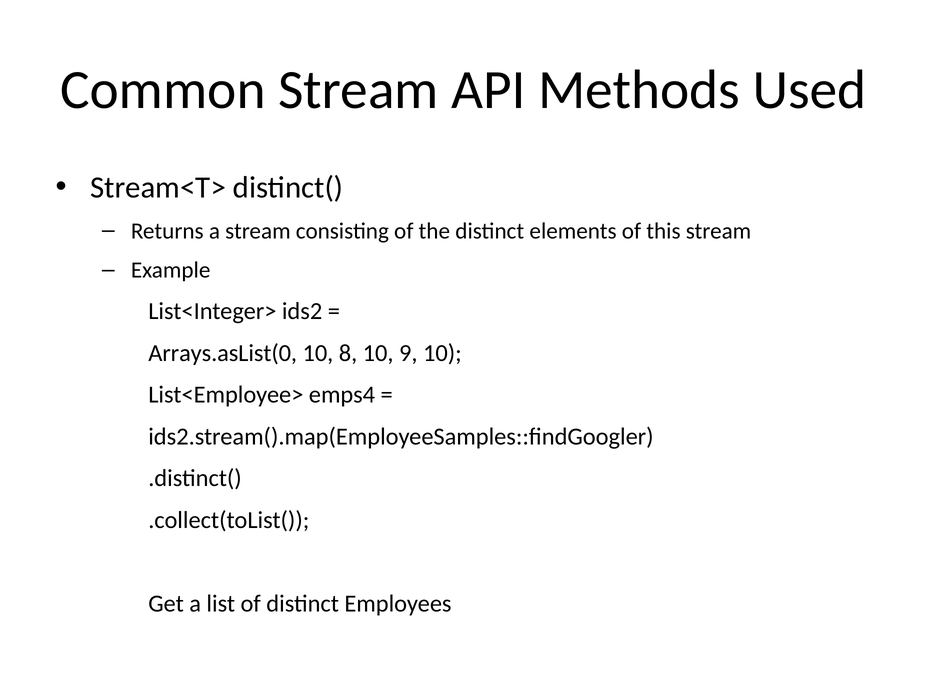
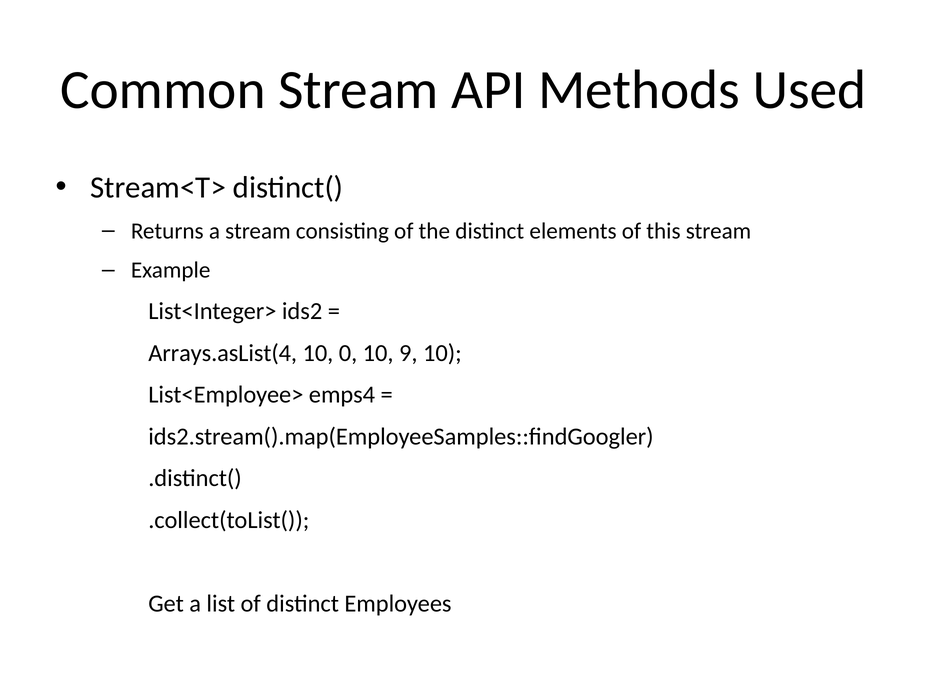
Arrays.asList(0: Arrays.asList(0 -> Arrays.asList(4 (223, 353)
8: 8 -> 0 (348, 353)
